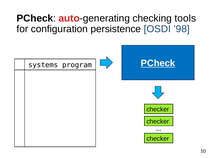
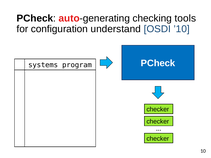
persistence: persistence -> understand (116, 29)
’98: ’98 -> ’10 (182, 29)
PCheck underline: present -> none (158, 63)
